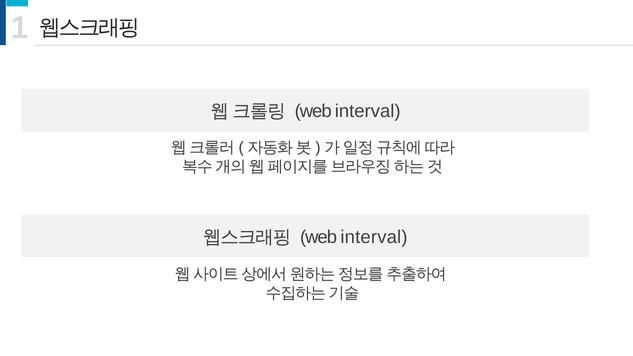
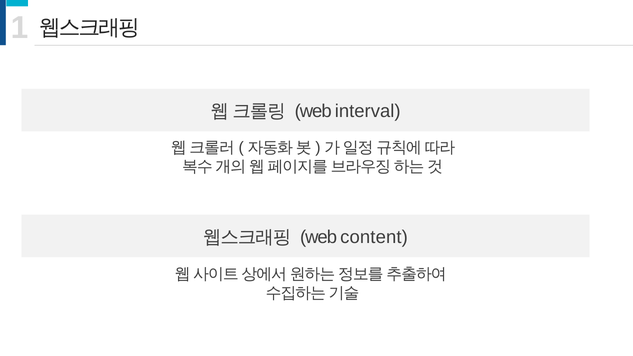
interval: interval -> content (374, 237)
